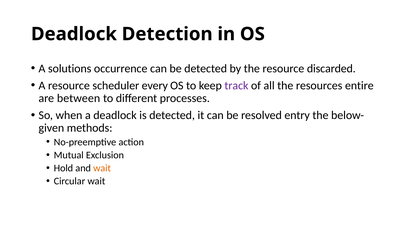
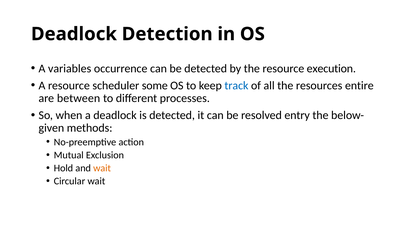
solutions: solutions -> variables (70, 69)
discarded: discarded -> execution (331, 69)
every: every -> some (155, 86)
track colour: purple -> blue (236, 86)
